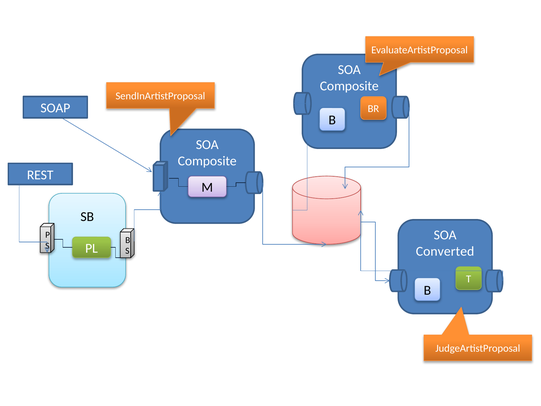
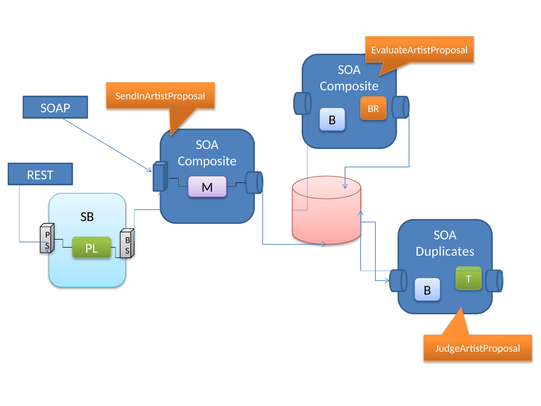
Converted: Converted -> Duplicates (445, 251)
